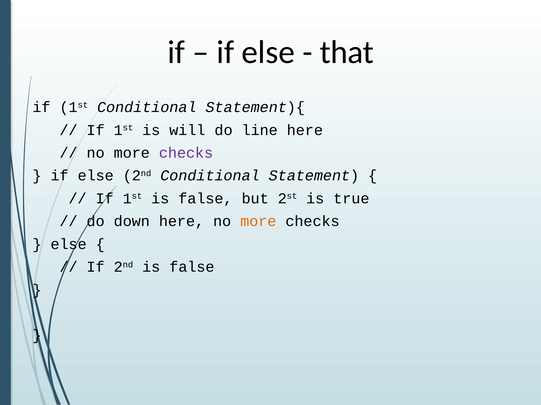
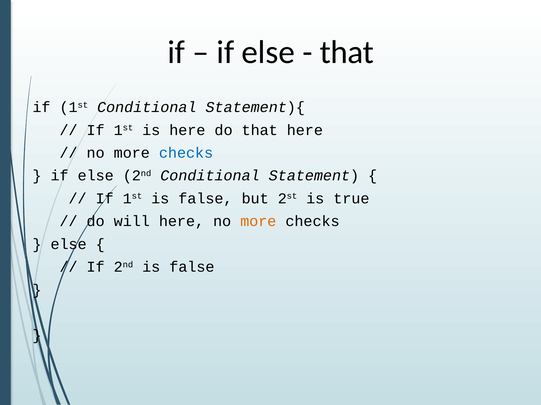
is will: will -> here (187, 130)
do line: line -> that (260, 130)
checks colour: purple -> blue (186, 153)
down: down -> will (132, 222)
